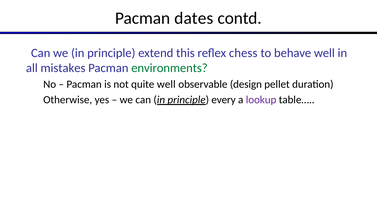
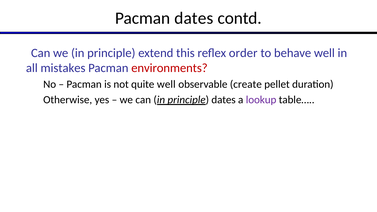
chess: chess -> order (243, 53)
environments colour: green -> red (169, 68)
design: design -> create (246, 84)
principle every: every -> dates (224, 100)
